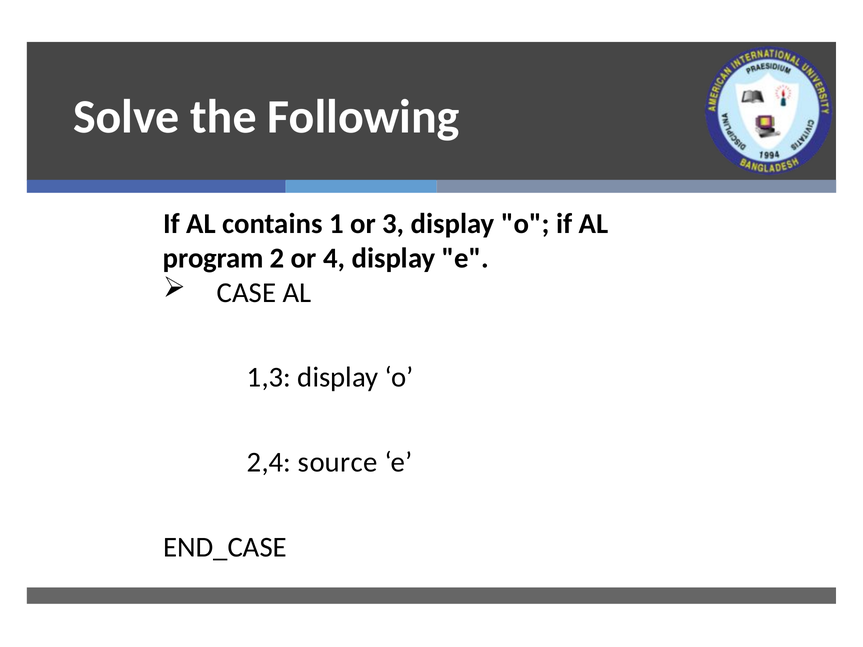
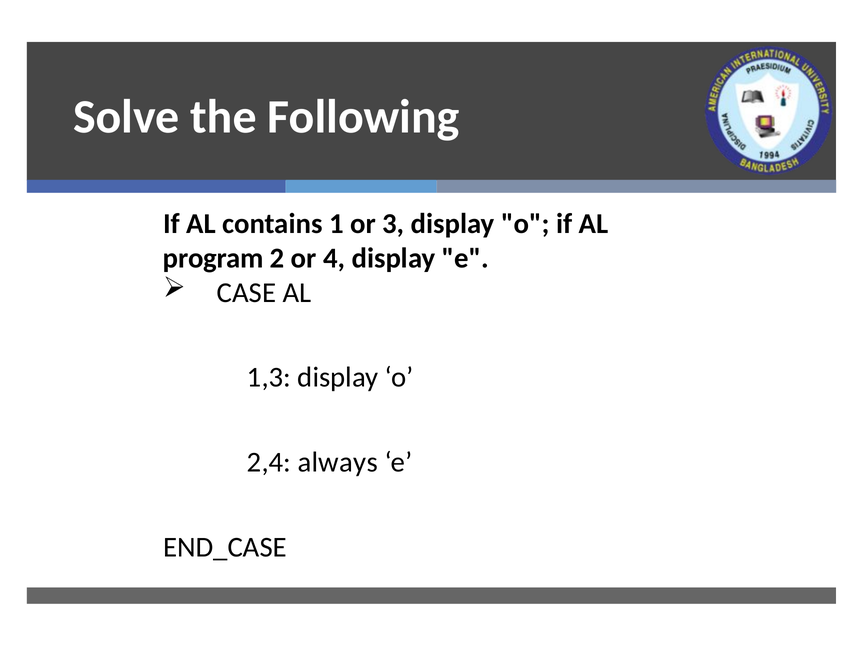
source: source -> always (338, 463)
